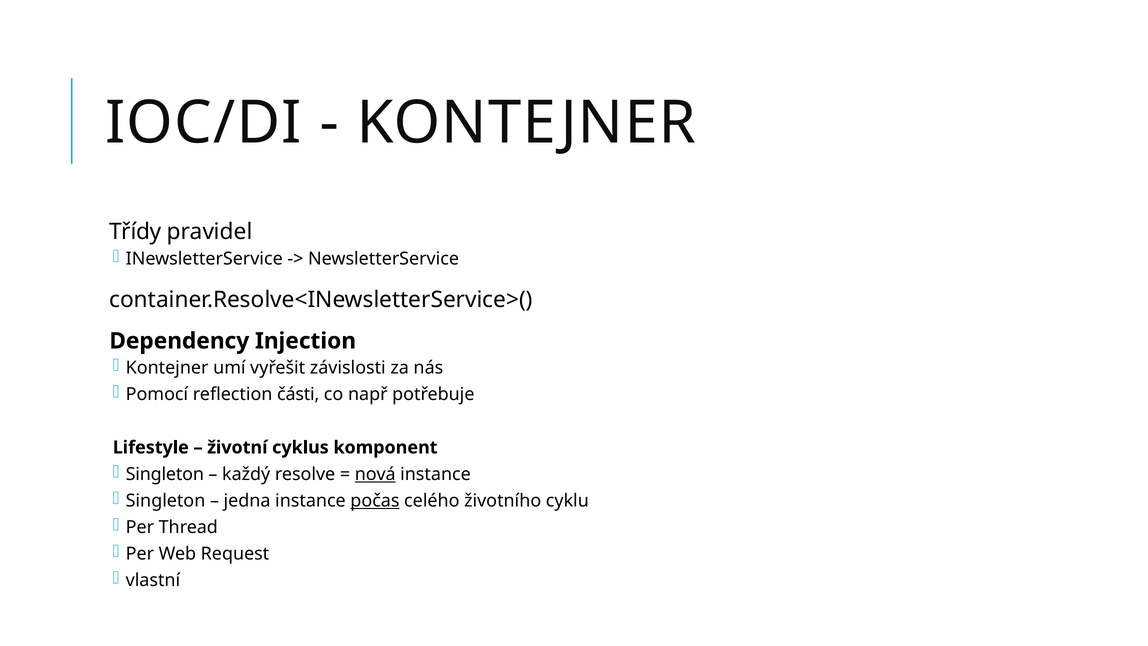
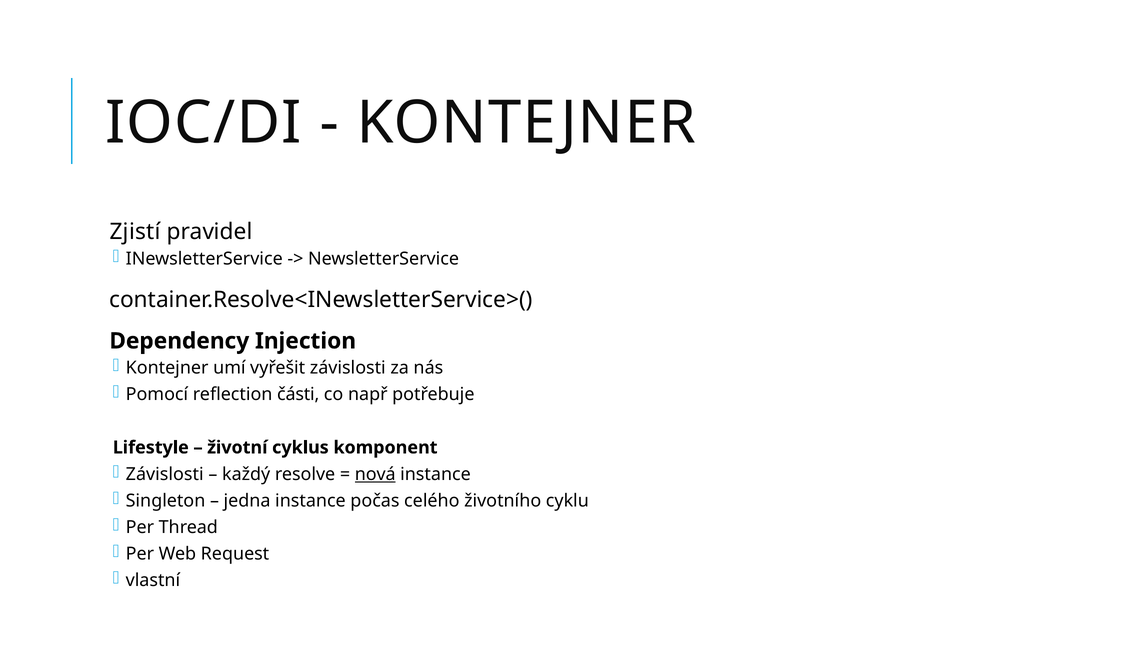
Třídy: Třídy -> Zjistí (135, 232)
Singleton: Singleton -> Závislosti (165, 474)
počas underline: present -> none (375, 500)
